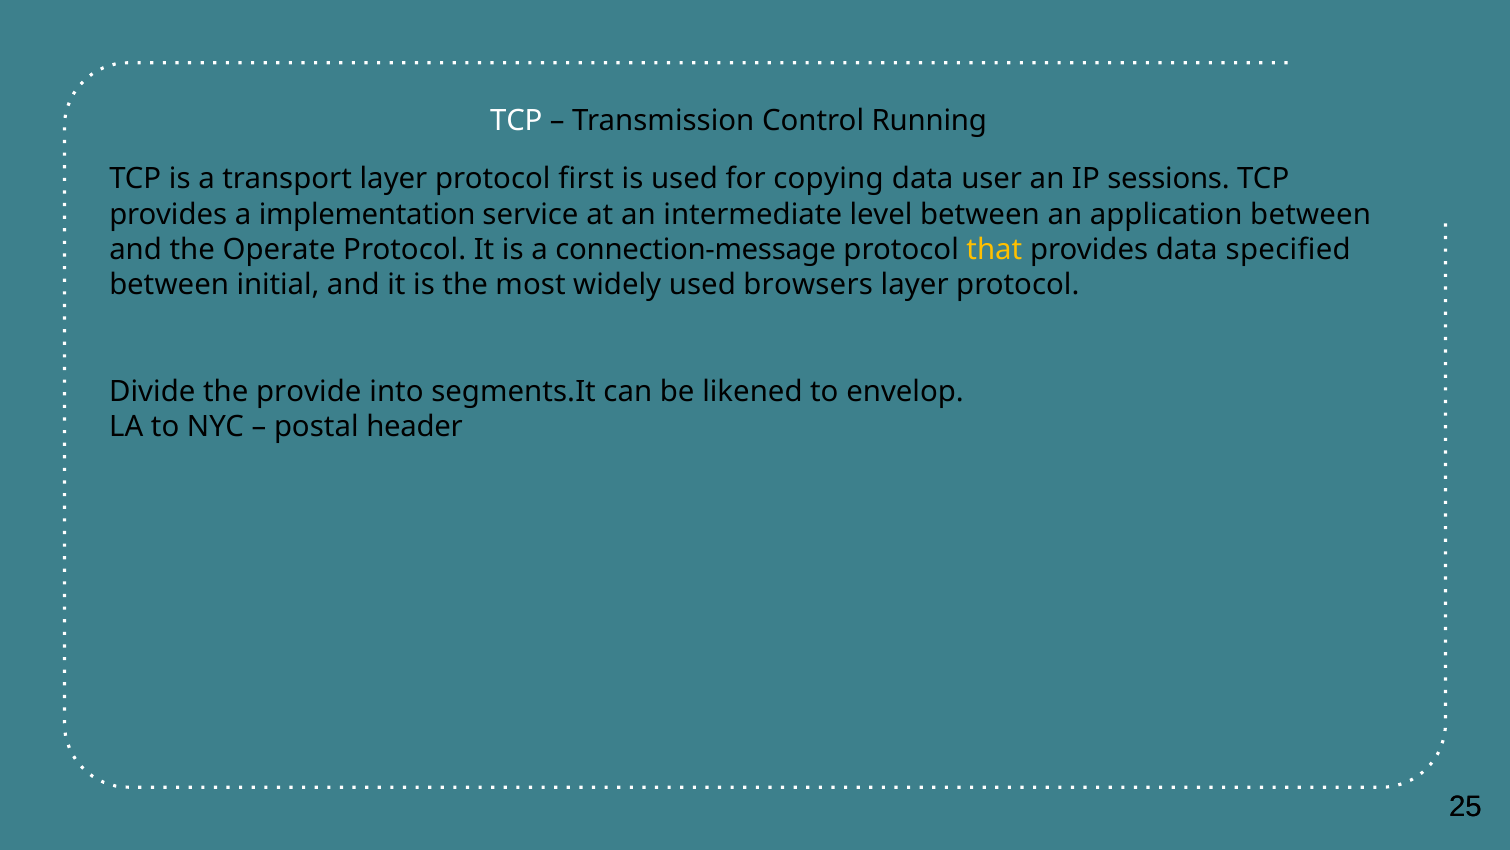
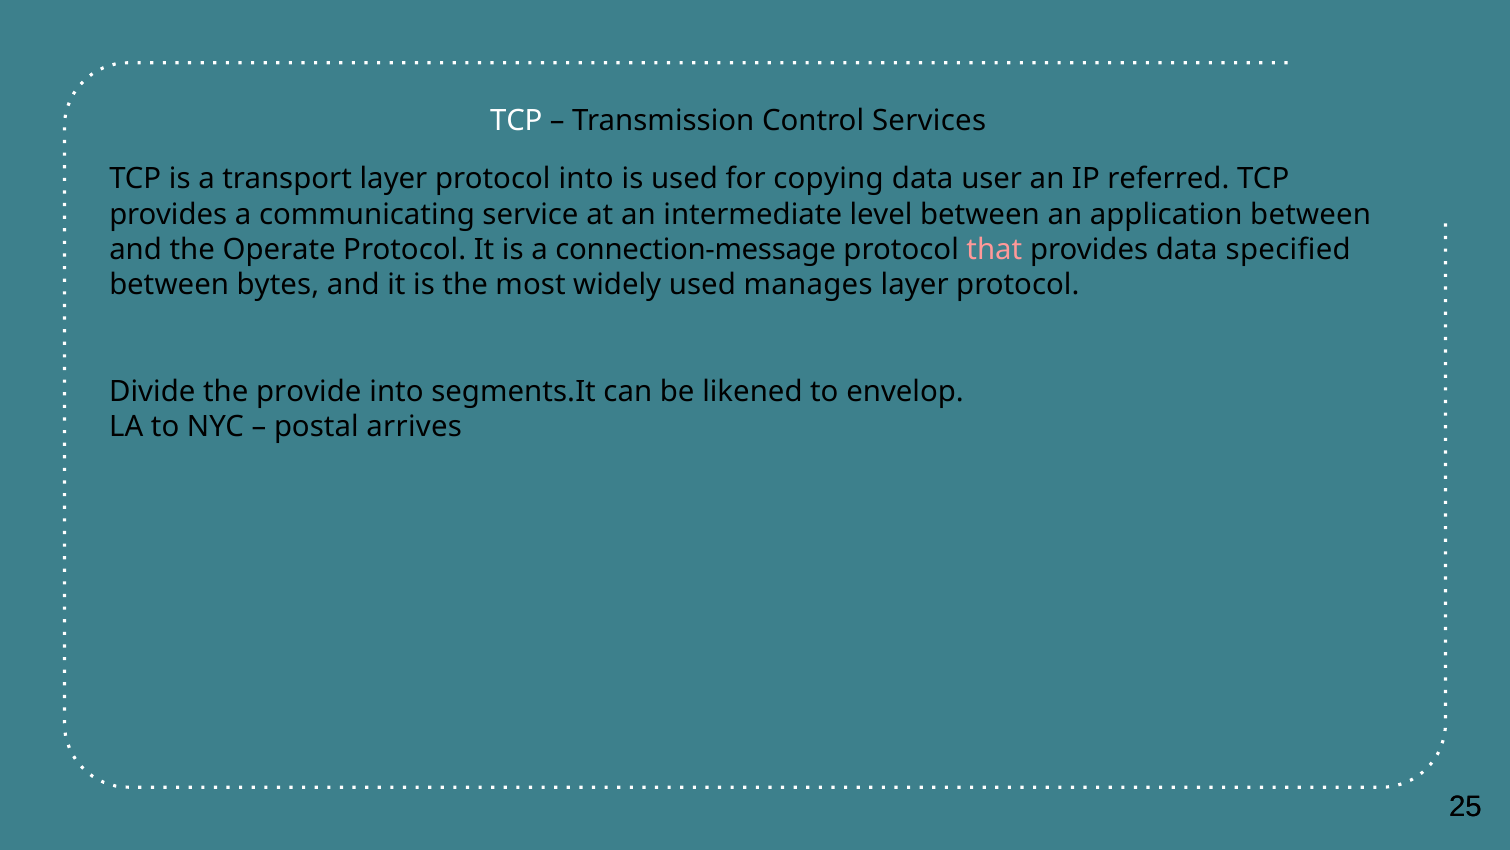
Running: Running -> Services (929, 120)
protocol first: first -> into (586, 179)
sessions: sessions -> referred (1168, 179)
implementation: implementation -> communicating (367, 214)
that colour: yellow -> pink (994, 250)
initial: initial -> bytes (278, 285)
browsers: browsers -> manages (808, 285)
header: header -> arrives (414, 427)
